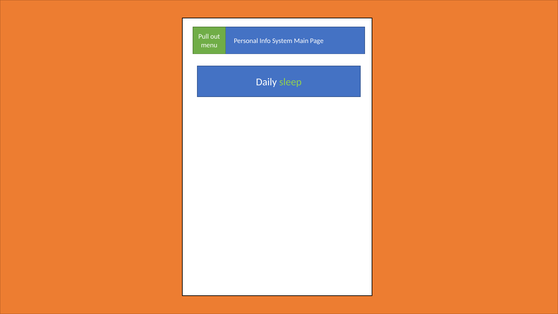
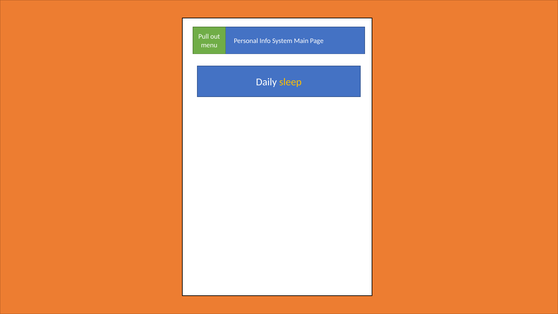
sleep colour: light green -> yellow (290, 82)
